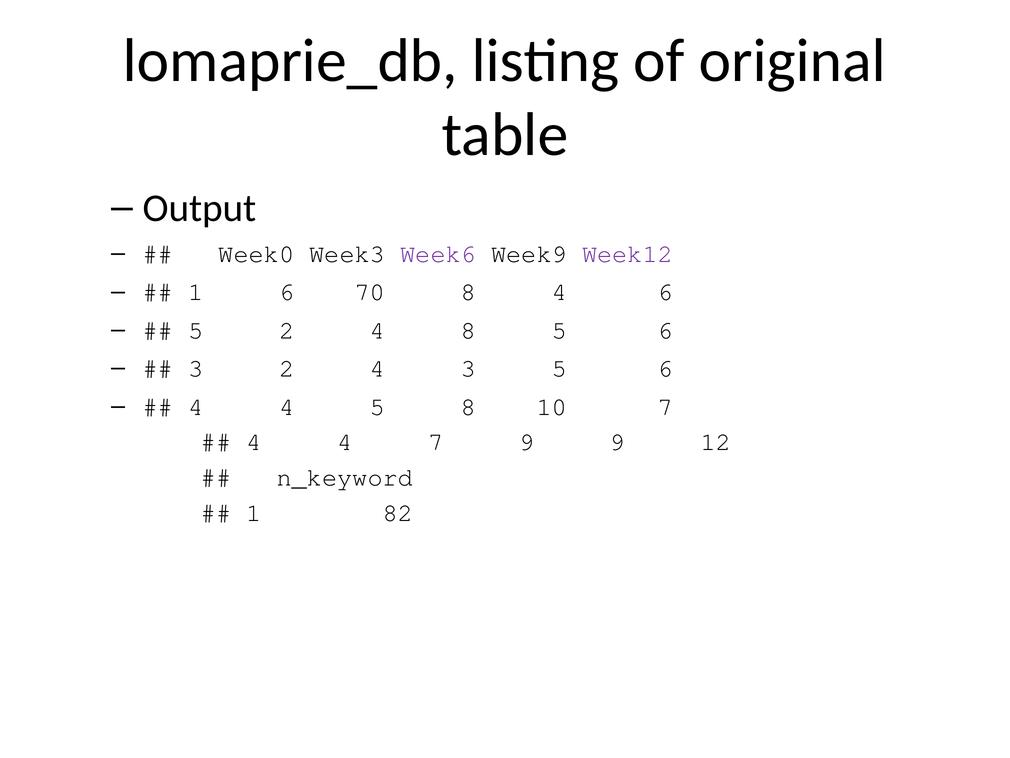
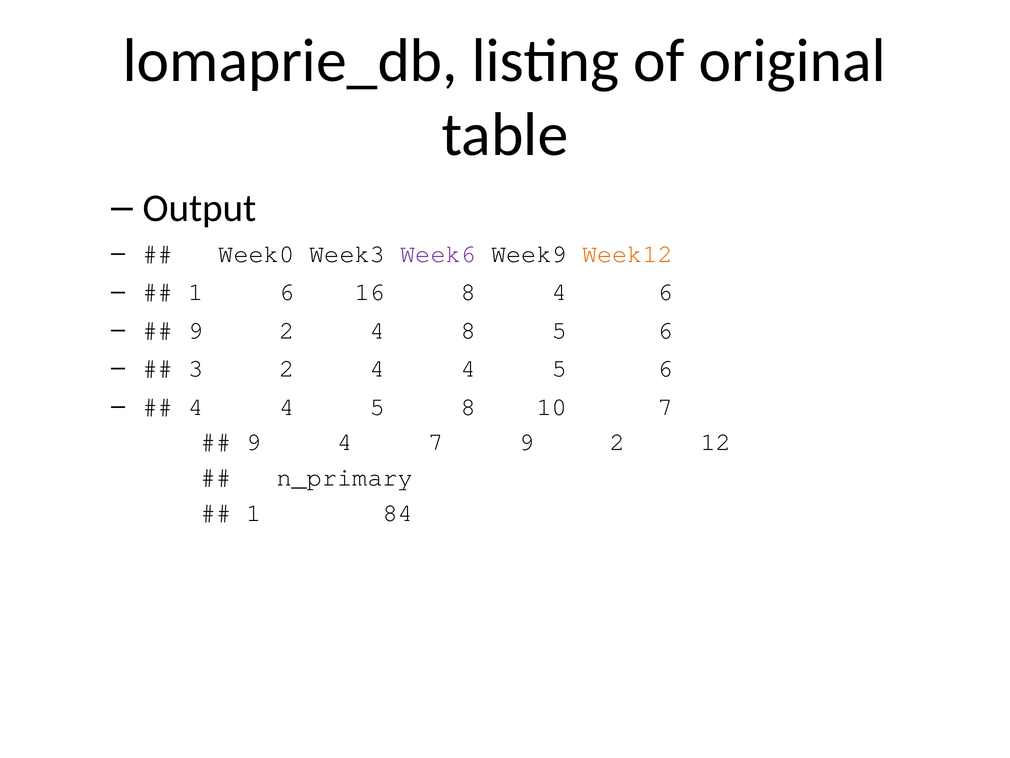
Week12 colour: purple -> orange (627, 254)
70: 70 -> 16 (370, 292)
5: 5 -> 9 (196, 330)
2 4 3: 3 -> 4 (468, 368)
4: 4 -> 9 (254, 442)
7 9 9: 9 -> 2 (618, 442)
n_keyword: n_keyword -> n_primary (345, 477)
82: 82 -> 84 (398, 512)
